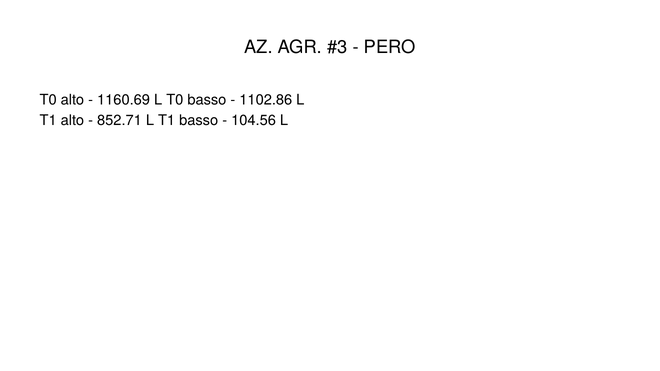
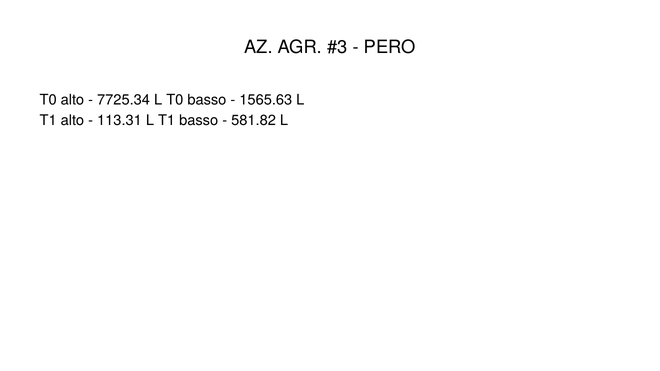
1160.69: 1160.69 -> 7725.34 (124, 100)
1102.86: 1102.86 -> 1565.63 (266, 100)
852.71: 852.71 -> 113.31 (119, 120)
104.56: 104.56 -> 581.82 (254, 120)
